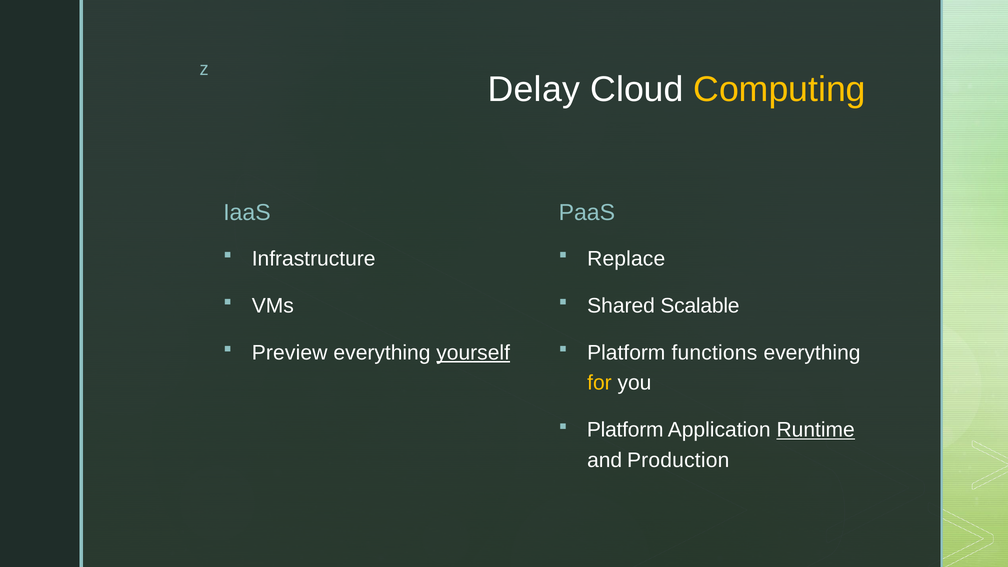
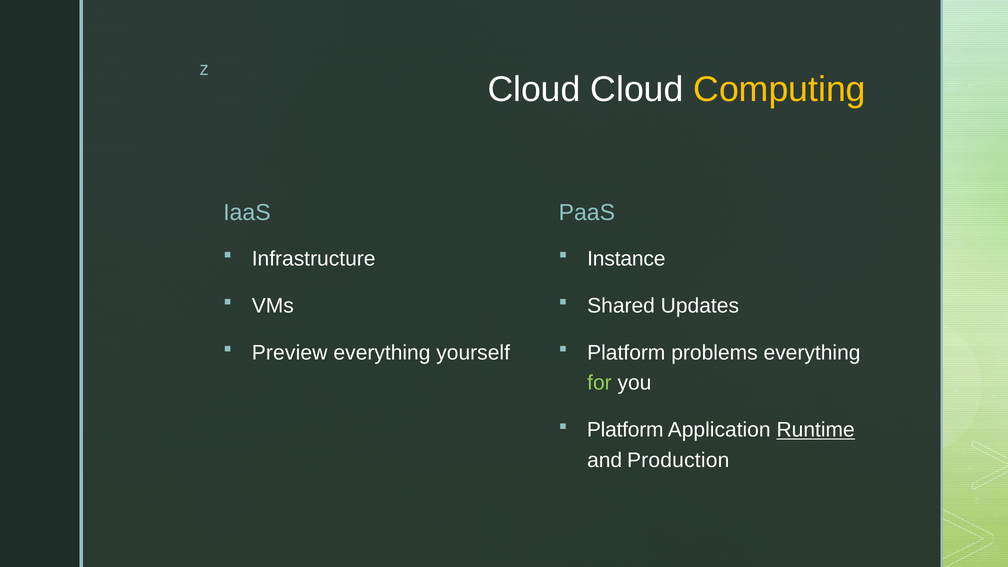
Delay: Delay -> Cloud (534, 89)
Replace: Replace -> Instance (626, 259)
Scalable: Scalable -> Updates (700, 306)
yourself underline: present -> none (473, 353)
functions: functions -> problems (715, 353)
for colour: yellow -> light green (599, 383)
